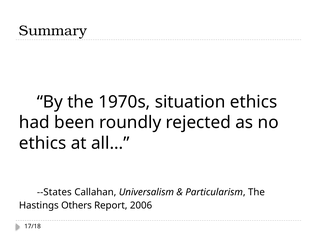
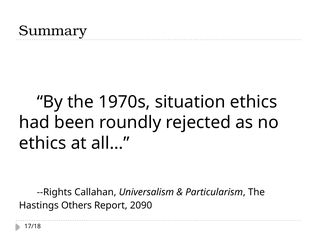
--States: --States -> --Rights (54, 192)
2006: 2006 -> 2090 (141, 205)
